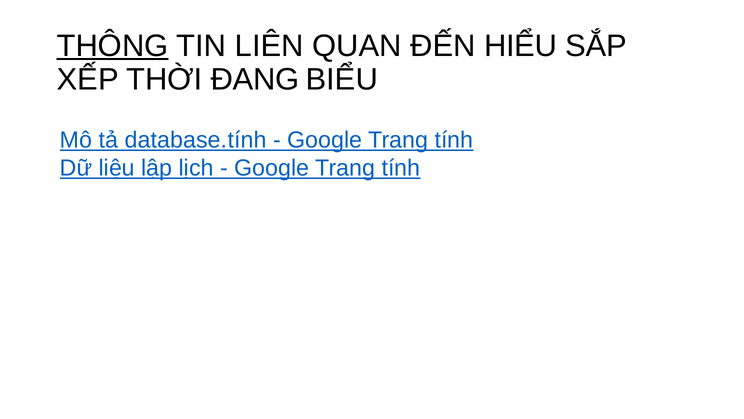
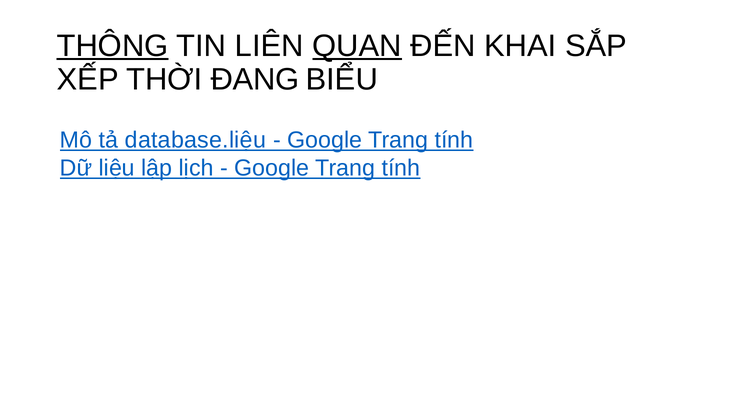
QUAN underline: none -> present (357, 46)
HIỂU: HIỂU -> KHAI (520, 46)
database.tính: database.tính -> database.liệu (195, 140)
